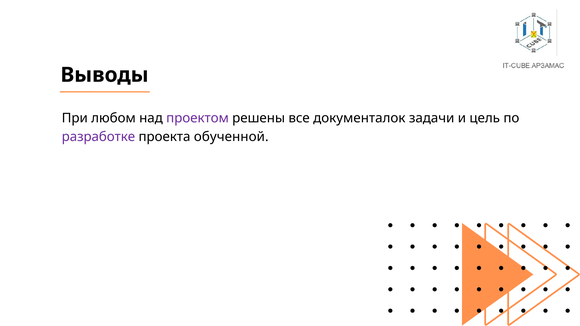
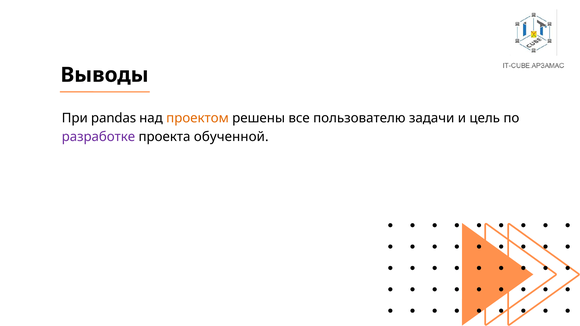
любом: любом -> pandas (114, 118)
проектом colour: purple -> orange (198, 118)
документалок: документалок -> пользователю (359, 118)
